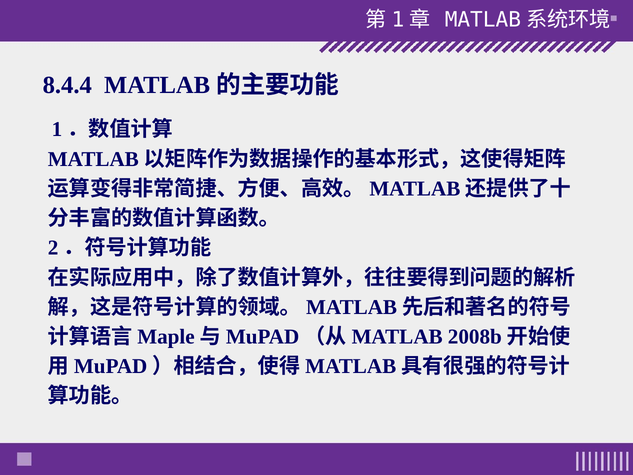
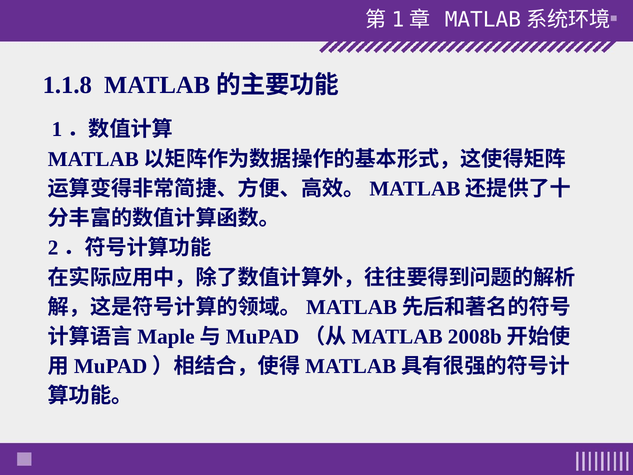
8.4.4: 8.4.4 -> 1.1.8 (67, 85)
